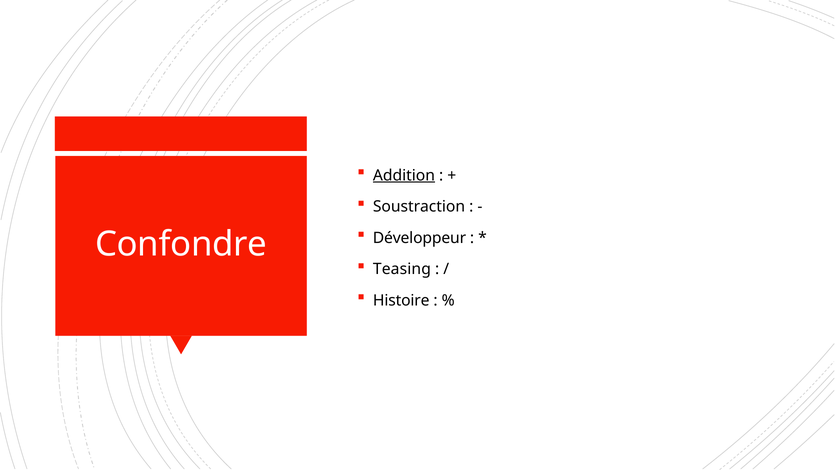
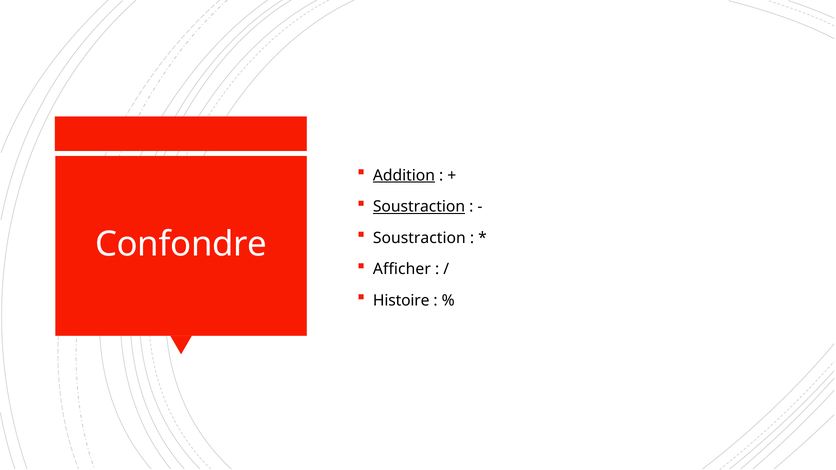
Soustraction underline: none -> present (419, 207)
Développeur: Développeur -> Soustraction (419, 238)
Teasing: Teasing -> Afﬁcher (402, 269)
